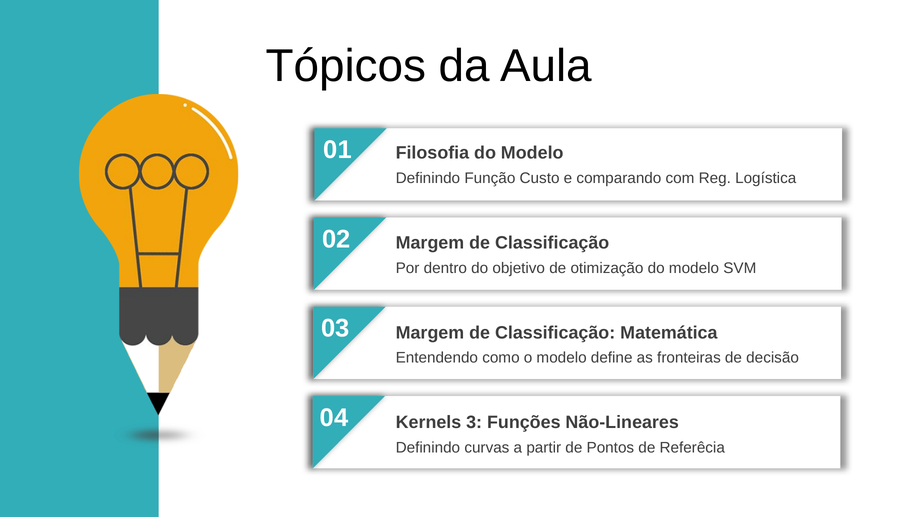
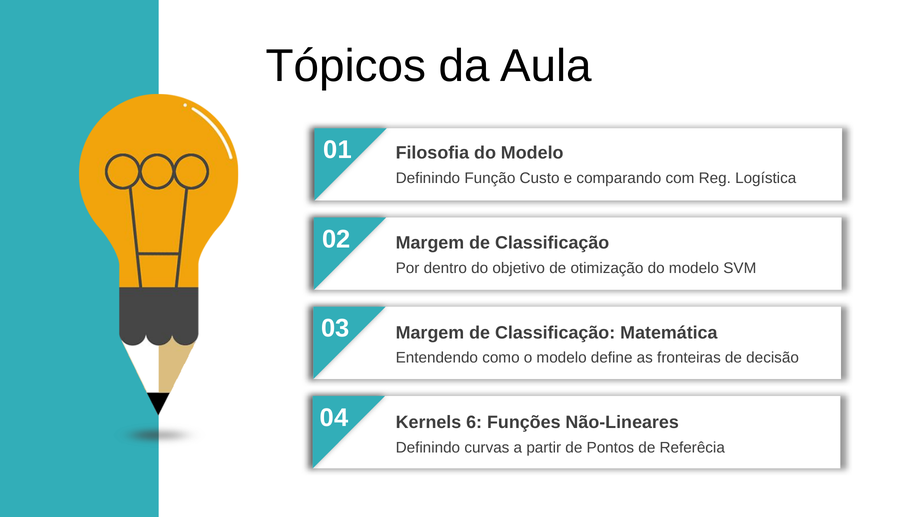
3: 3 -> 6 (474, 422)
